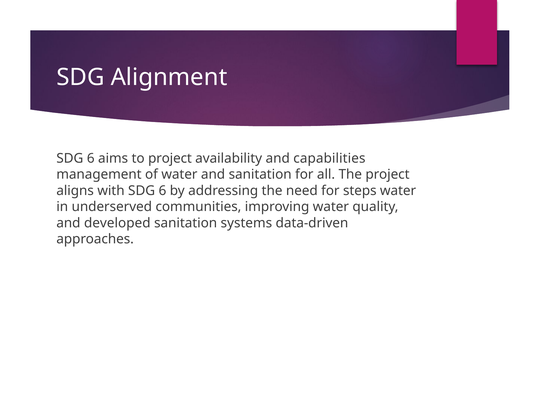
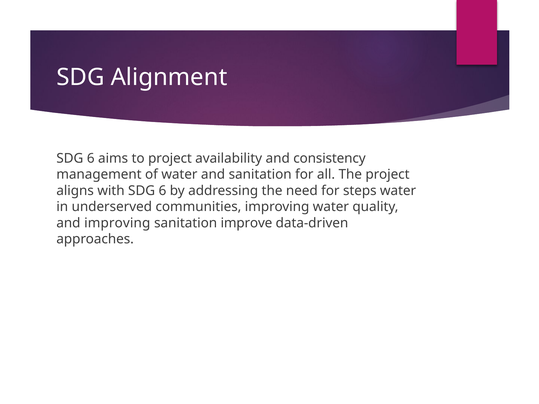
capabilities: capabilities -> consistency (329, 158)
and developed: developed -> improving (117, 223)
systems: systems -> improve (246, 223)
